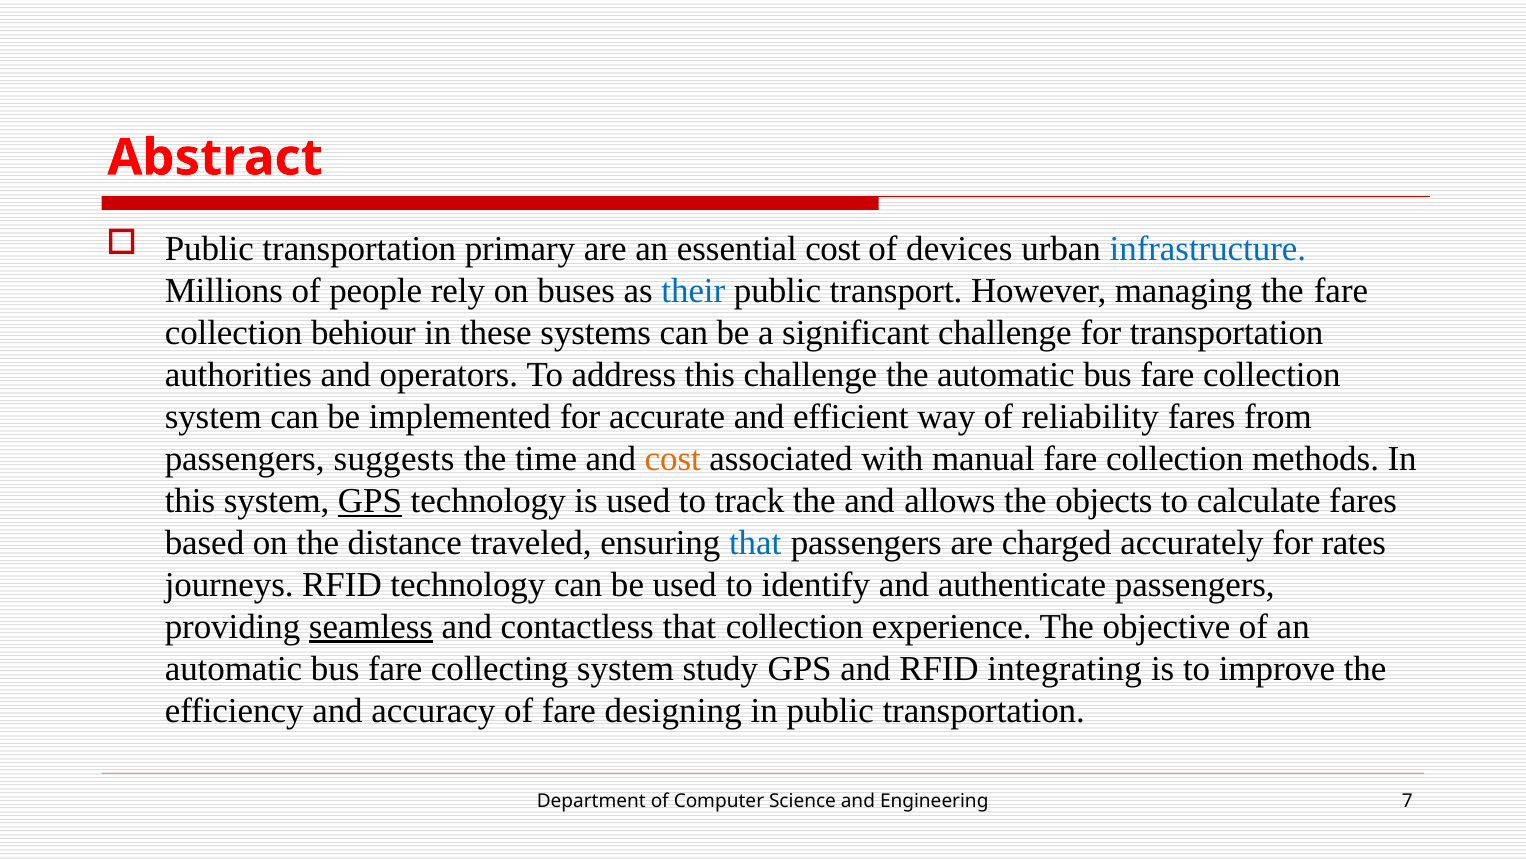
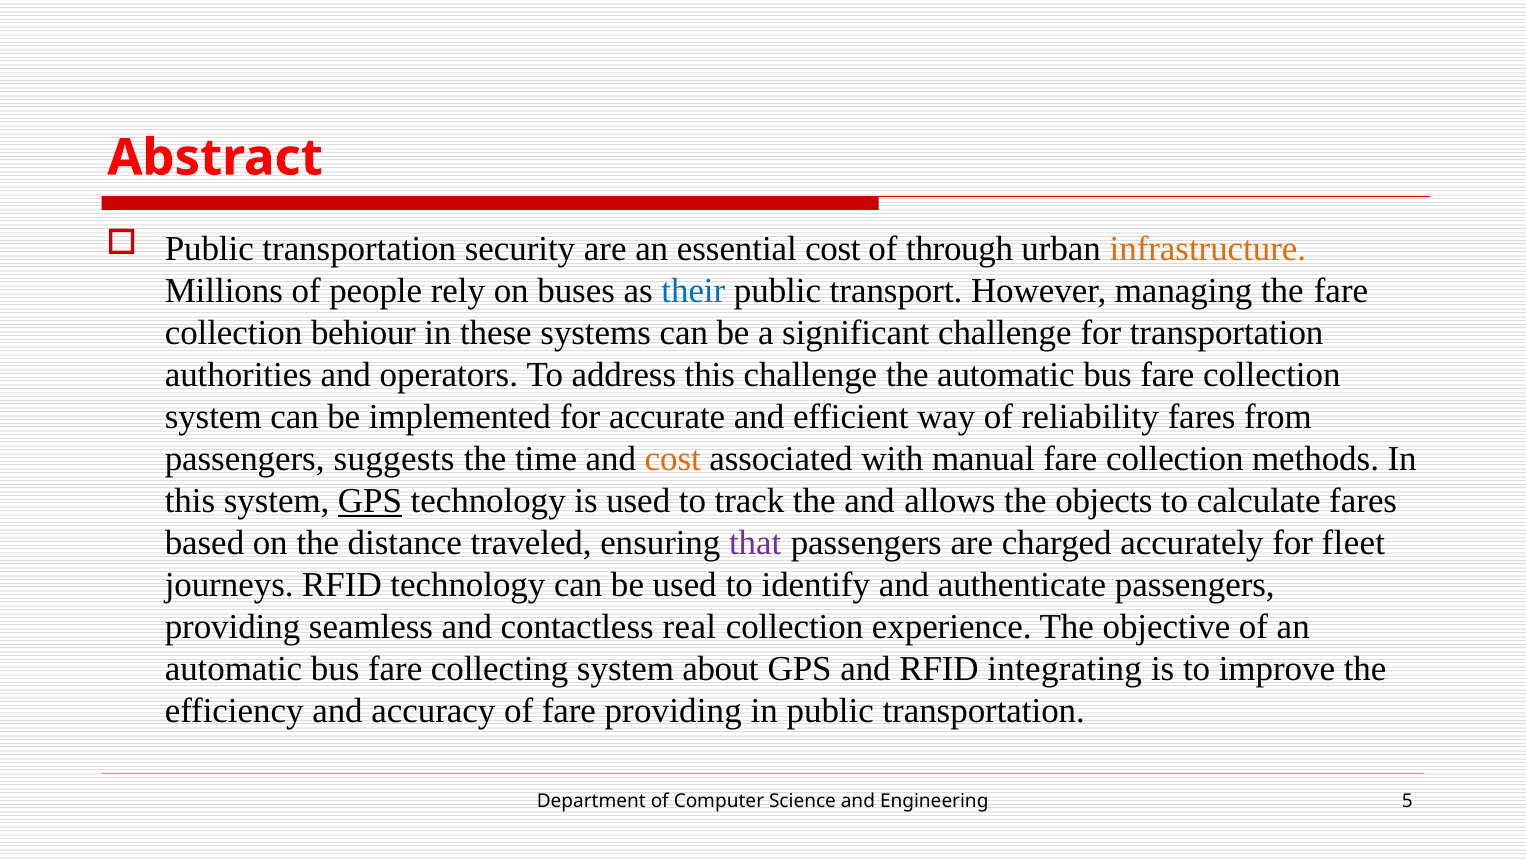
primary: primary -> security (520, 248)
devices: devices -> through (960, 248)
infrastructure colour: blue -> orange (1208, 248)
that colour: blue -> purple (755, 542)
rates: rates -> fleet (1353, 542)
seamless underline: present -> none (371, 626)
contactless that: that -> real (689, 626)
study: study -> about (721, 668)
fare designing: designing -> providing (673, 710)
7: 7 -> 5 (1407, 800)
